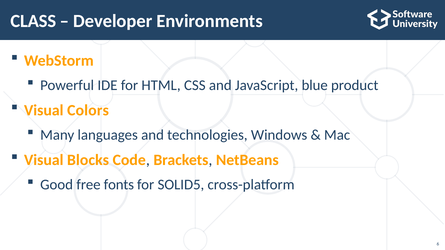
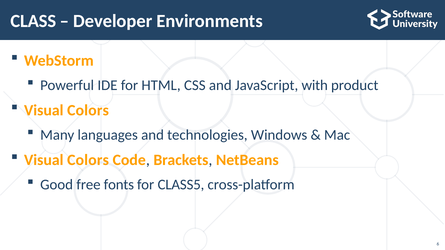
blue: blue -> with (315, 86)
Blocks: Blocks -> Colors (88, 160)
SOLID5: SOLID5 -> CLASS5 (181, 185)
